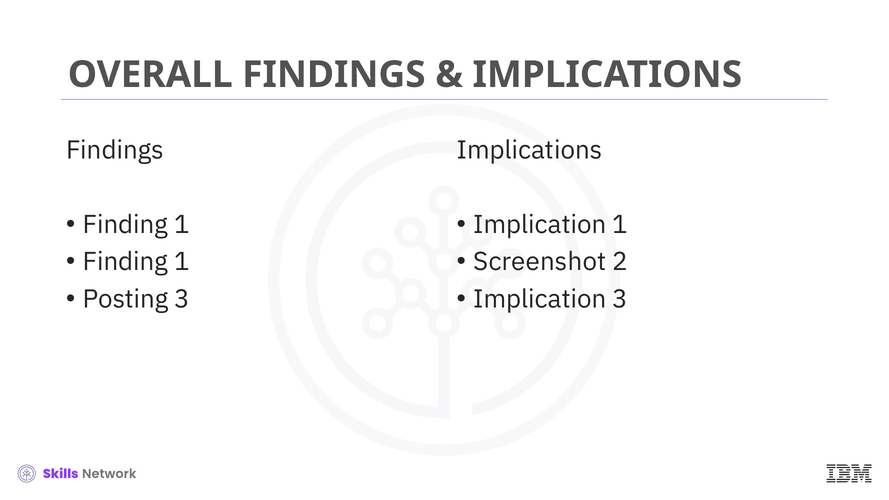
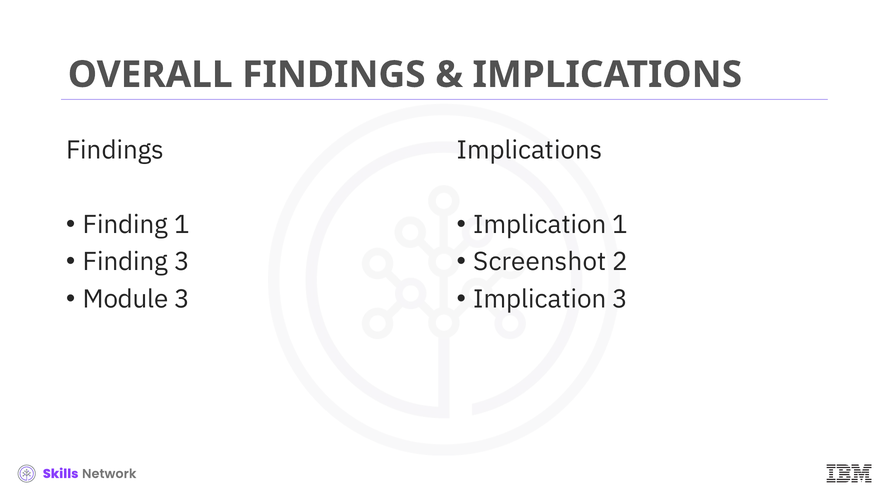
1: 1 -> 3 (182, 262)
Posting: Posting -> Module (126, 299)
